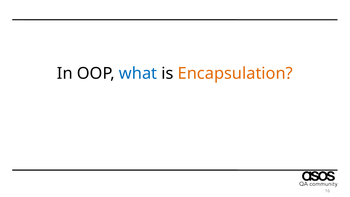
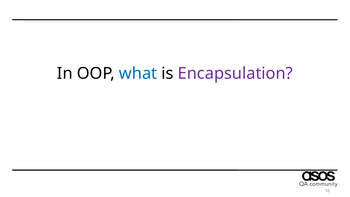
Encapsulation colour: orange -> purple (235, 73)
